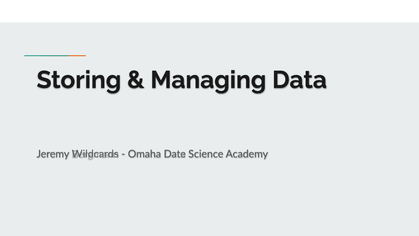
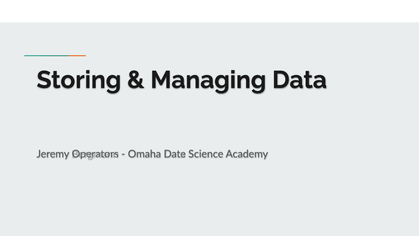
Wildcards: Wildcards -> Operators (95, 154)
